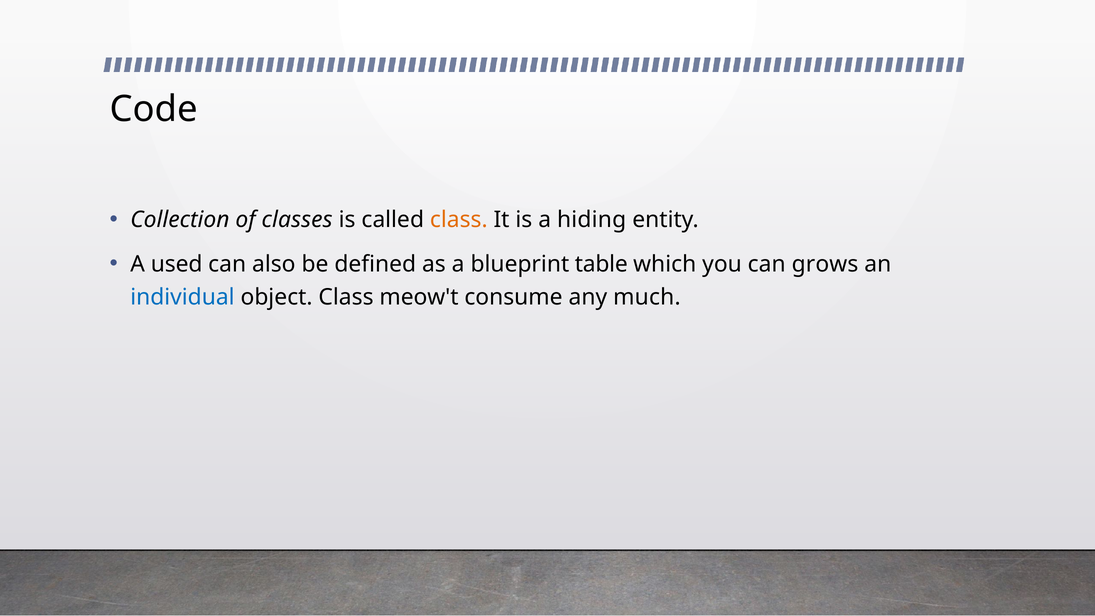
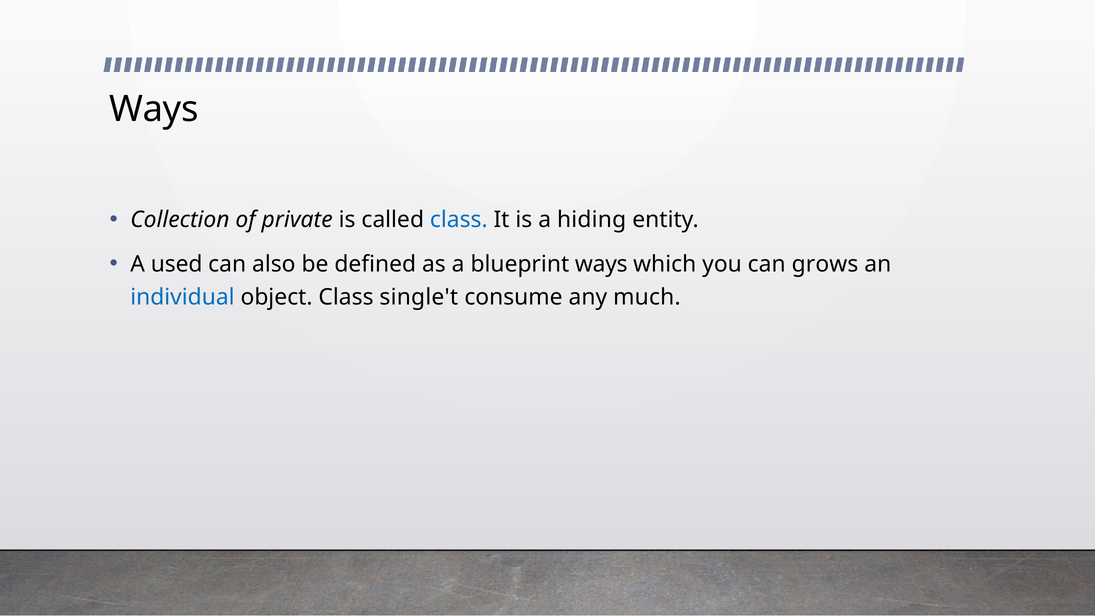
Code: Code -> Ways (154, 109)
classes: classes -> private (297, 220)
class colour: orange -> blue (459, 220)
blueprint table: table -> ways (601, 264)
meow't: meow't -> single't (419, 297)
